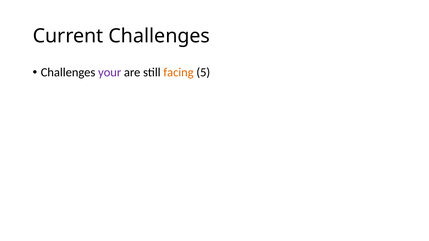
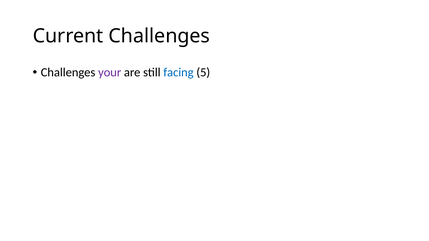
facing colour: orange -> blue (178, 73)
